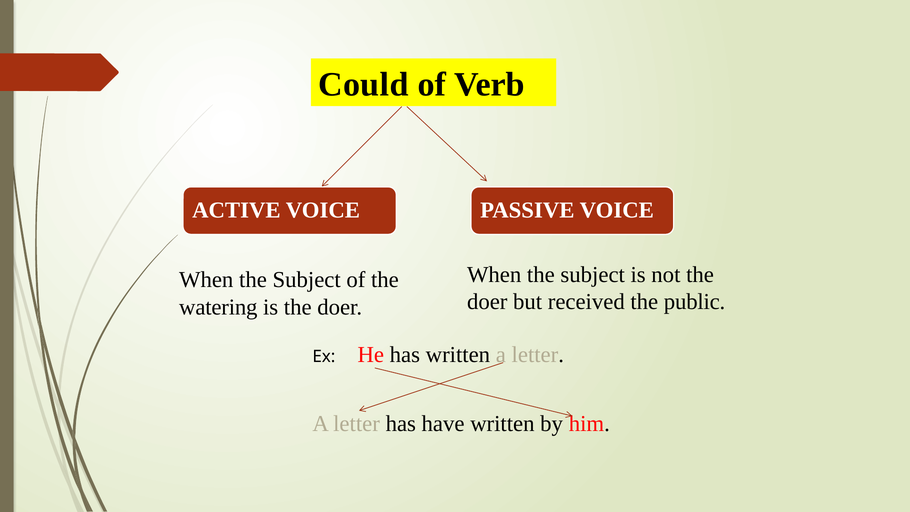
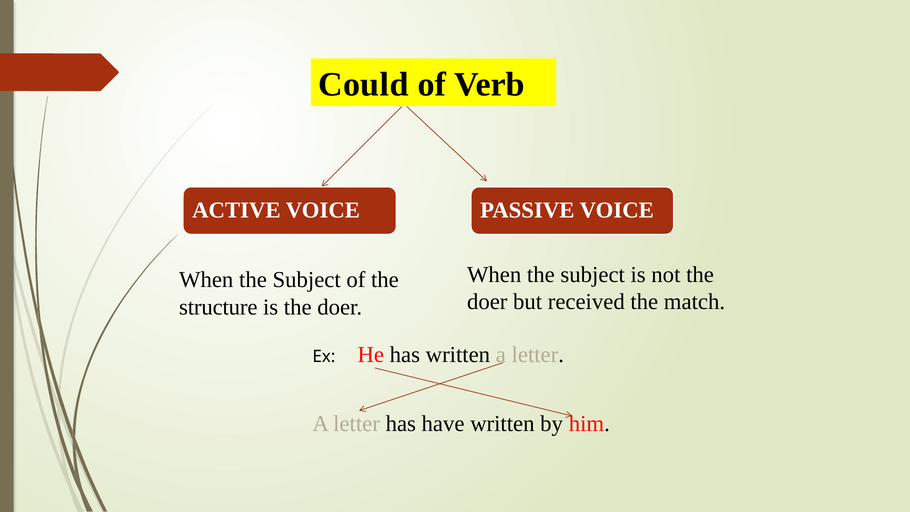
public: public -> match (694, 302)
watering: watering -> structure (218, 307)
